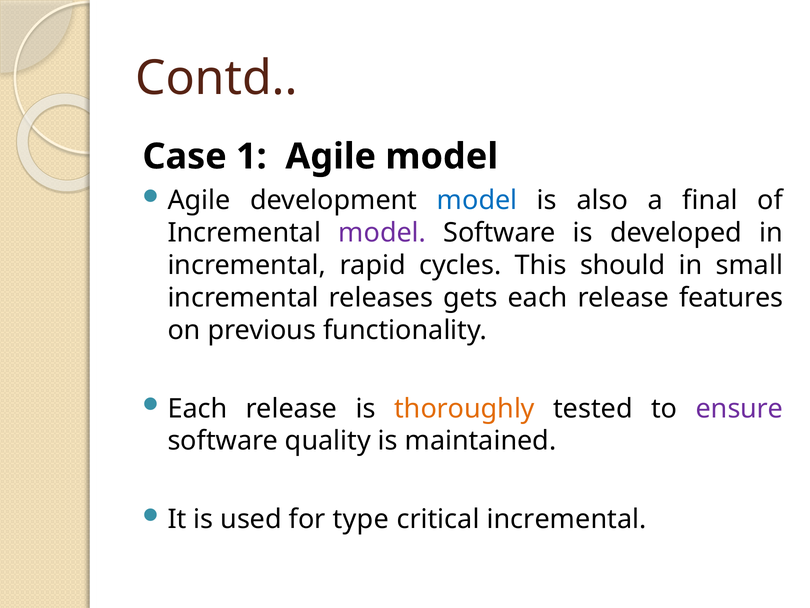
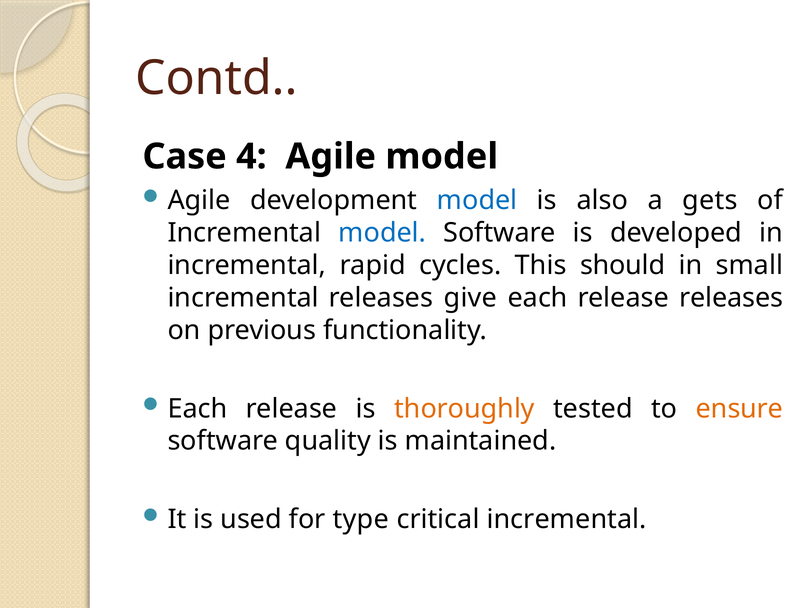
1: 1 -> 4 (251, 156)
final: final -> gets (710, 200)
model colour: purple -> blue (382, 233)
gets: gets -> give (470, 298)
release features: features -> releases (731, 298)
ensure colour: purple -> orange (740, 408)
